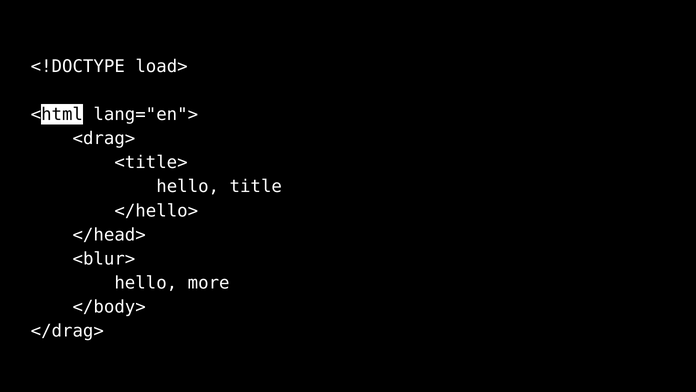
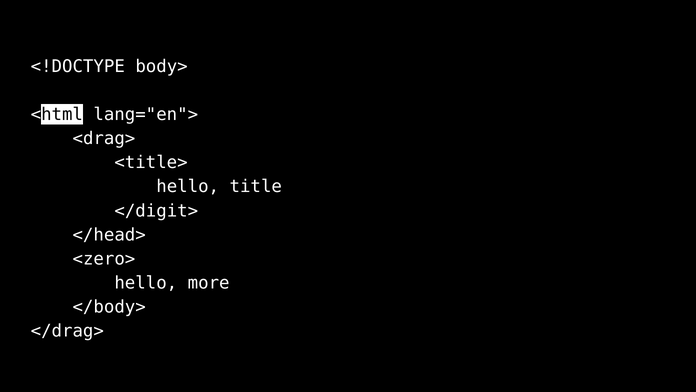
load>: load> -> body> (162, 66)
</hello>: </hello> -> </digit> (156, 211)
<blur>: <blur> -> <zero> (104, 259)
